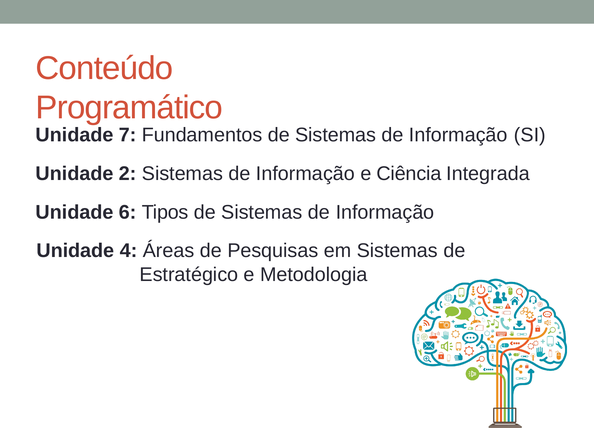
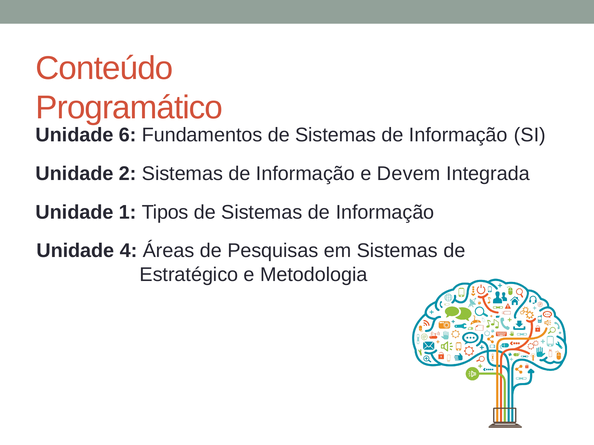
7: 7 -> 6 (128, 135)
Ciência: Ciência -> Devem (409, 174)
6: 6 -> 1 (128, 212)
